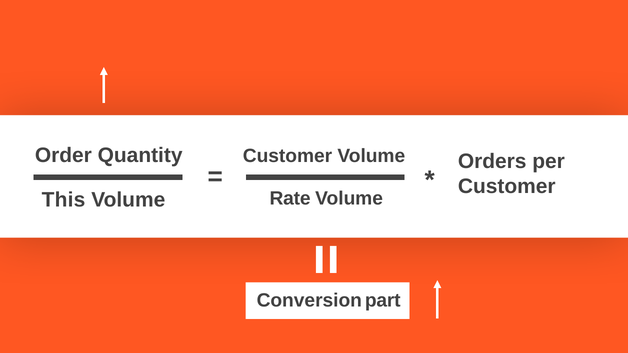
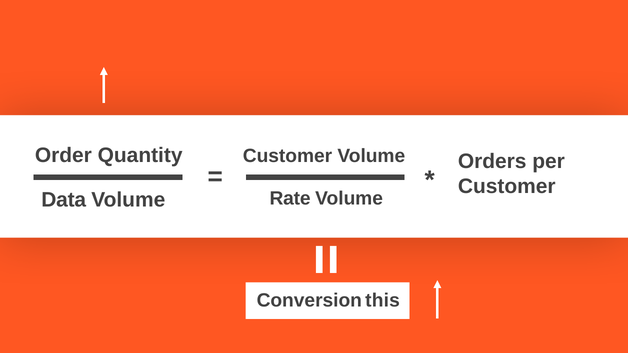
This: This -> Data (64, 200)
part: part -> this (383, 300)
